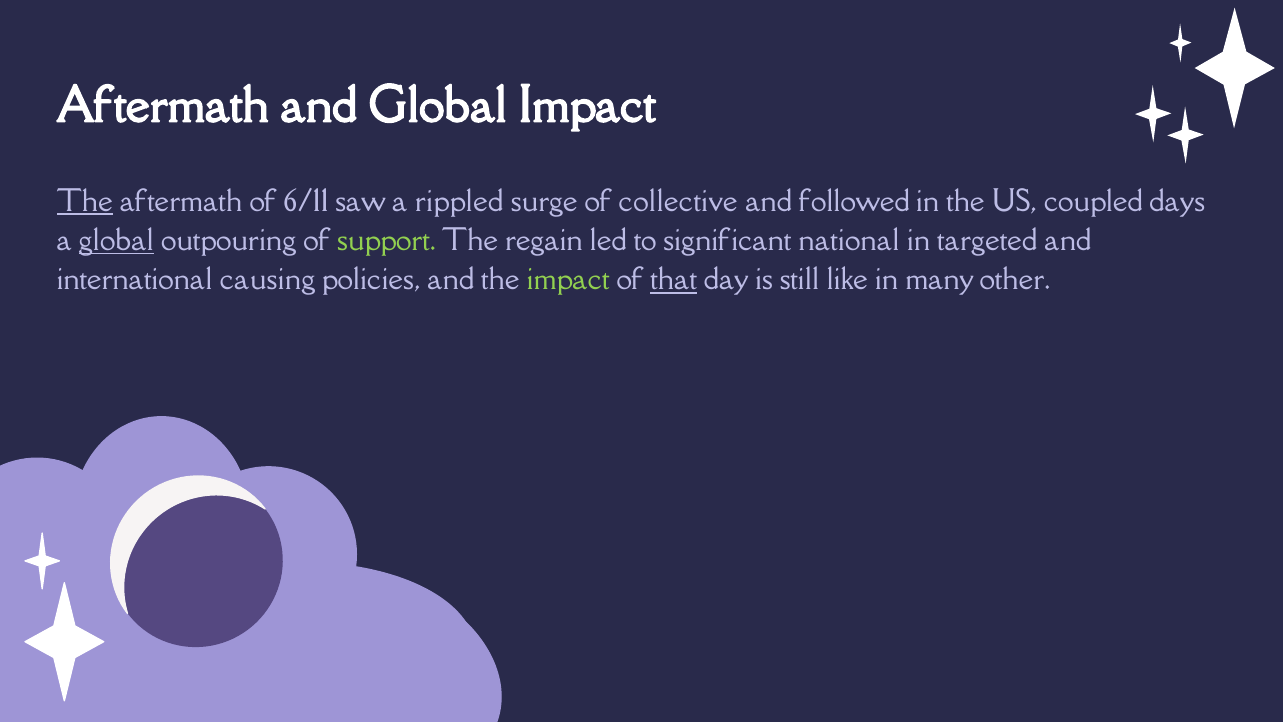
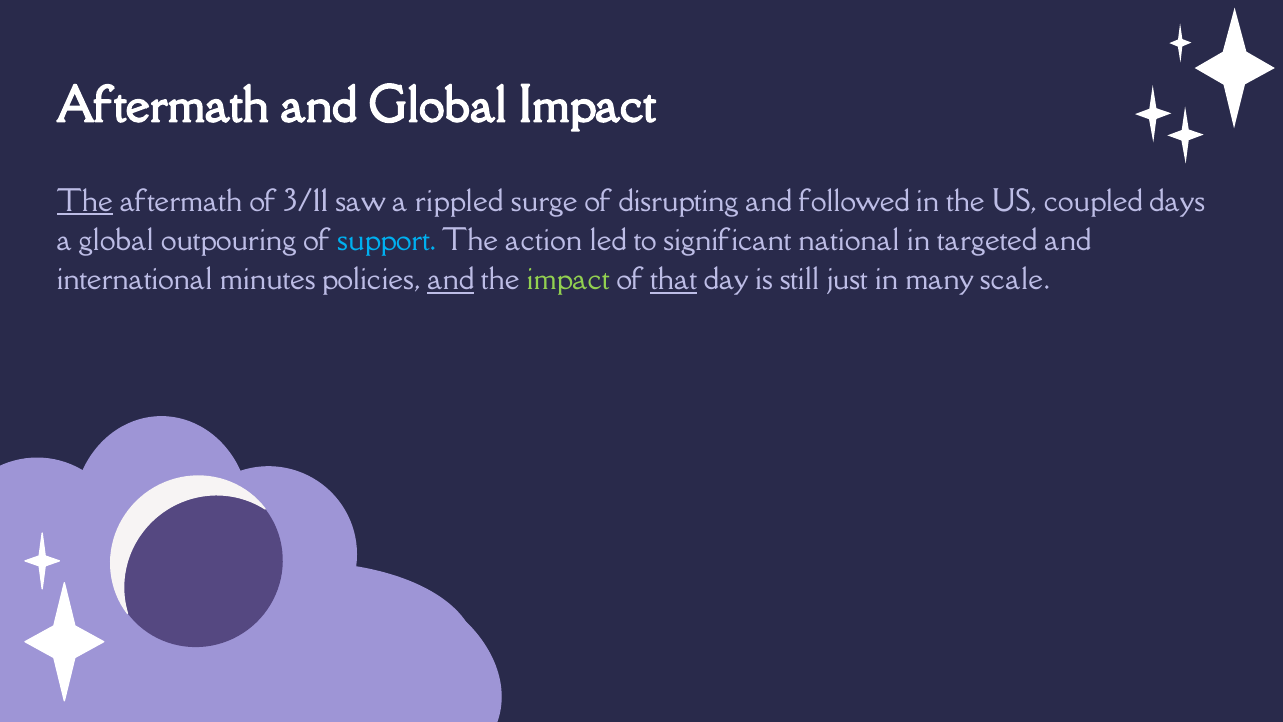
6/11: 6/11 -> 3/11 (306, 202)
collective: collective -> disrupting (678, 202)
global underline: present -> none (116, 241)
support colour: light green -> light blue (387, 241)
regain: regain -> action (544, 241)
causing: causing -> minutes (268, 280)
and underline: none -> present (451, 280)
like: like -> just (847, 280)
other: other -> scale (1015, 280)
